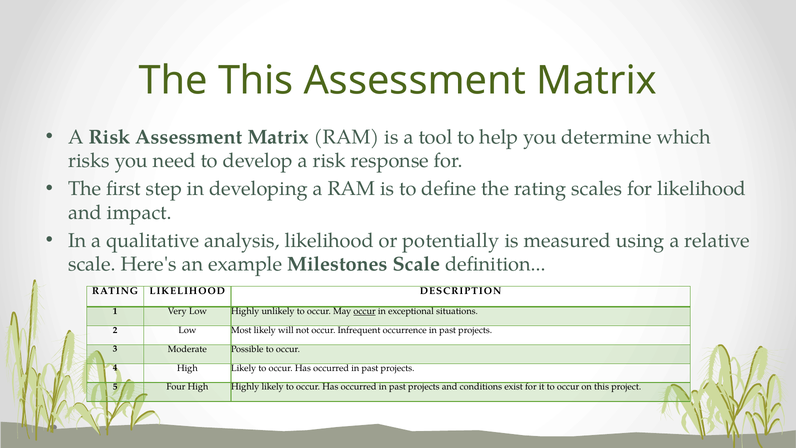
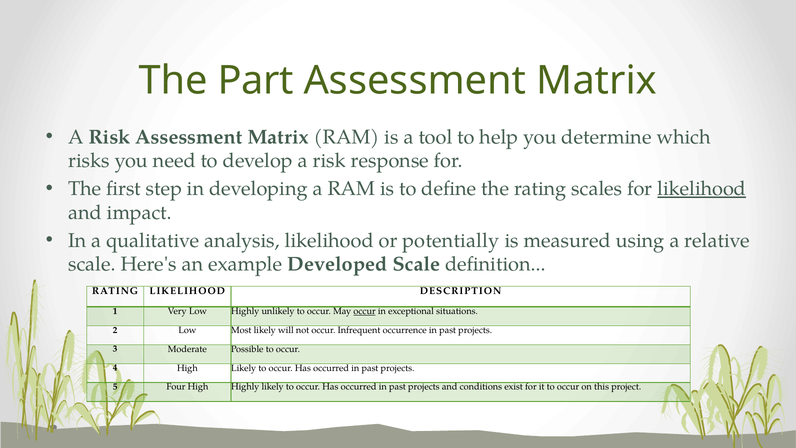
The This: This -> Part (256, 80)
likelihood underline: none -> present (702, 189)
Milestones: Milestones -> Developed (337, 264)
